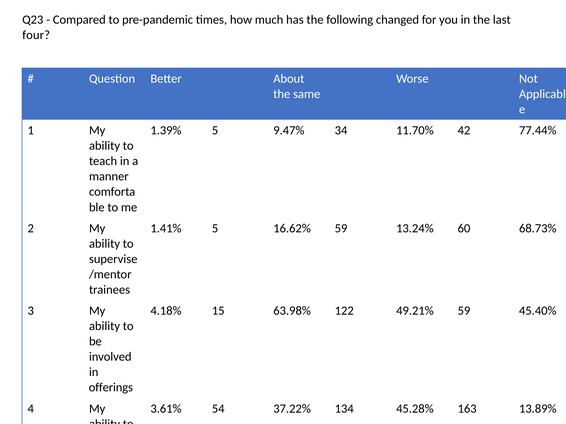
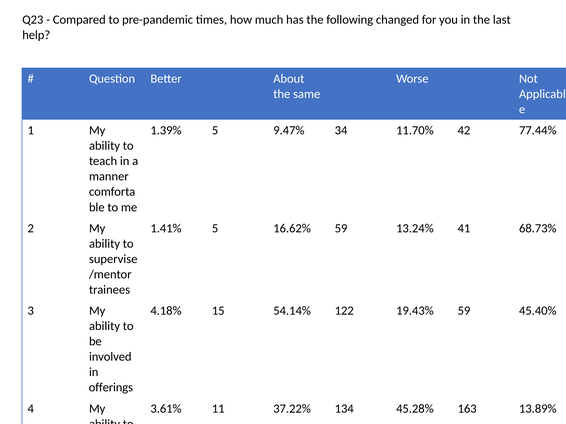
four: four -> help (36, 35)
60: 60 -> 41 (464, 229)
63.98%: 63.98% -> 54.14% (292, 311)
49.21%: 49.21% -> 19.43% (415, 311)
54: 54 -> 11 (218, 409)
